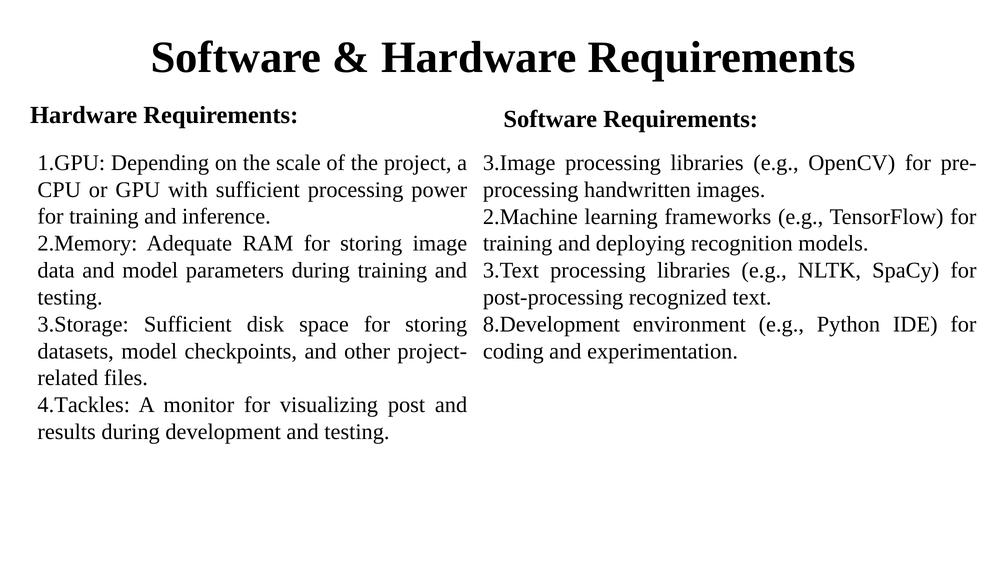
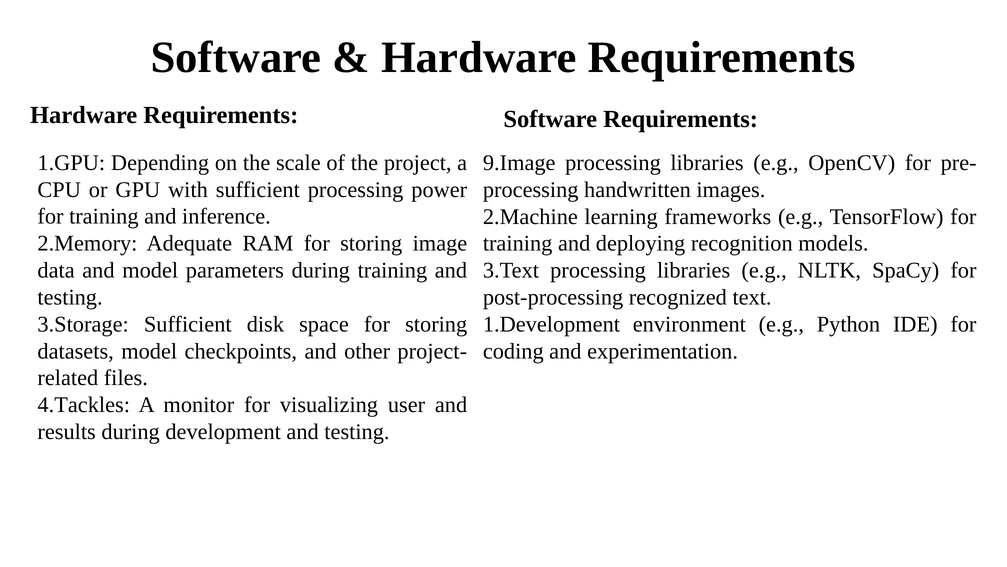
3.Image: 3.Image -> 9.Image (519, 163)
8.Development: 8.Development -> 1.Development (551, 324)
post: post -> user (407, 405)
